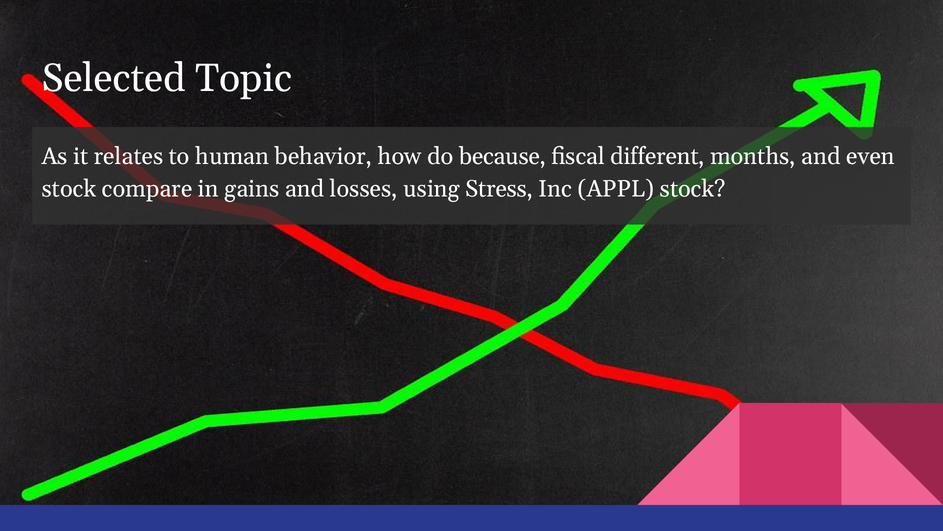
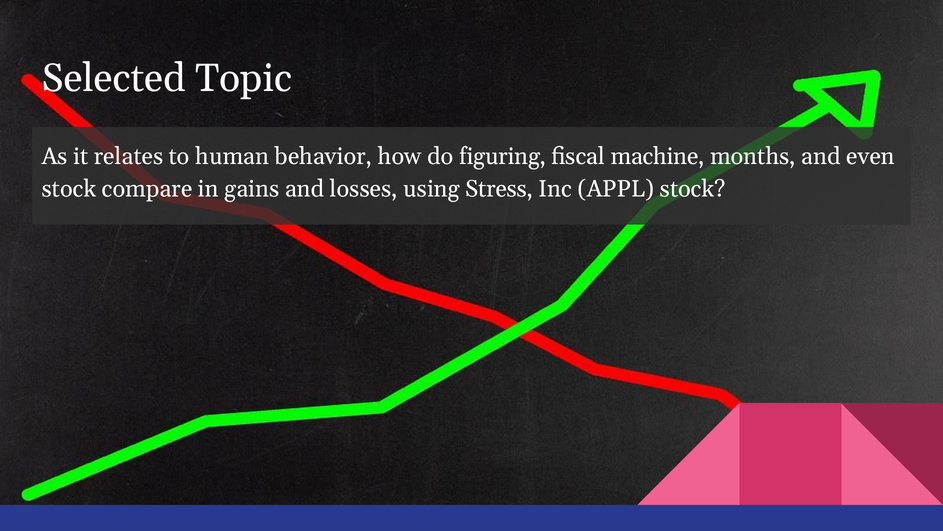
because: because -> figuring (503, 156)
different: different -> machine (658, 156)
